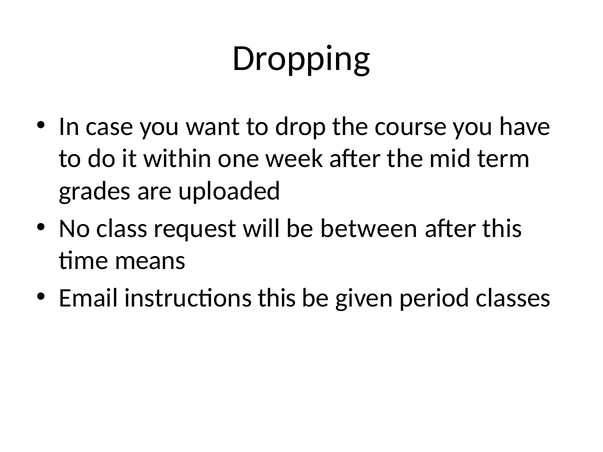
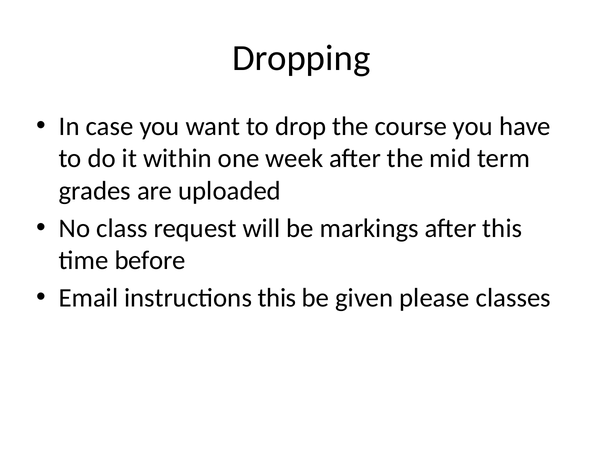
between: between -> markings (369, 228)
means: means -> before (150, 261)
period: period -> please (435, 298)
